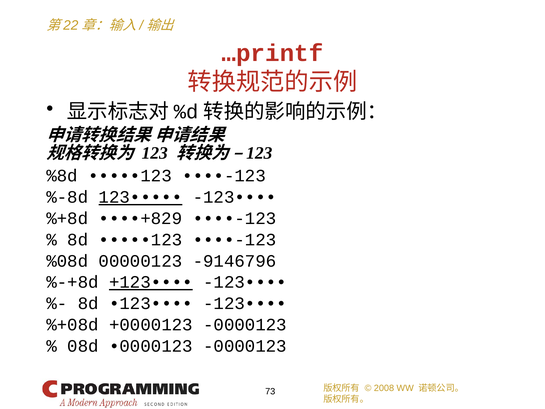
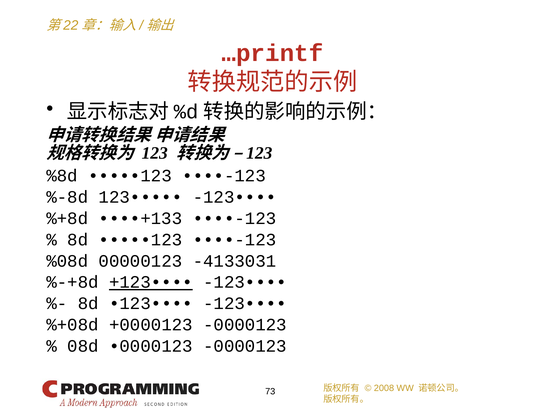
123••••• underline: present -> none (140, 197)
••••+829: ••••+829 -> ••••+133 (140, 218)
-9146796: -9146796 -> -4133031 (235, 261)
